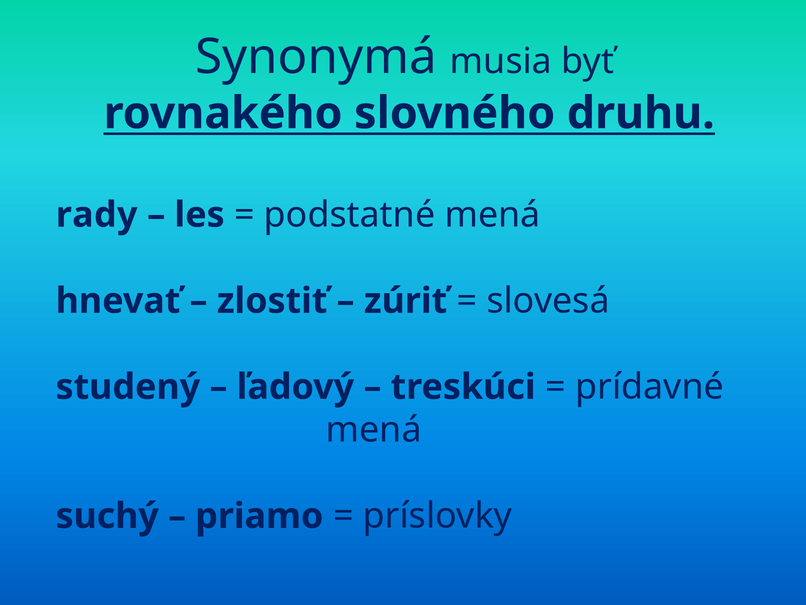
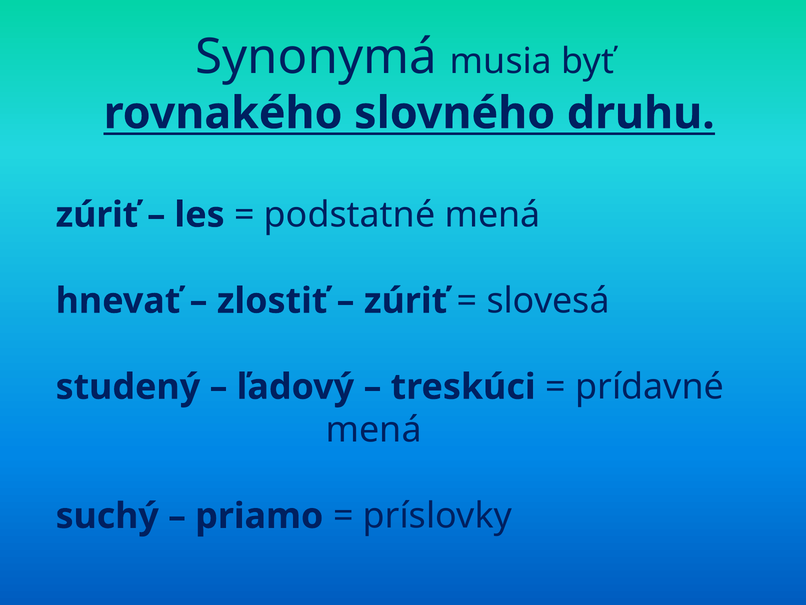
rady: rady -> zúriť (97, 215)
